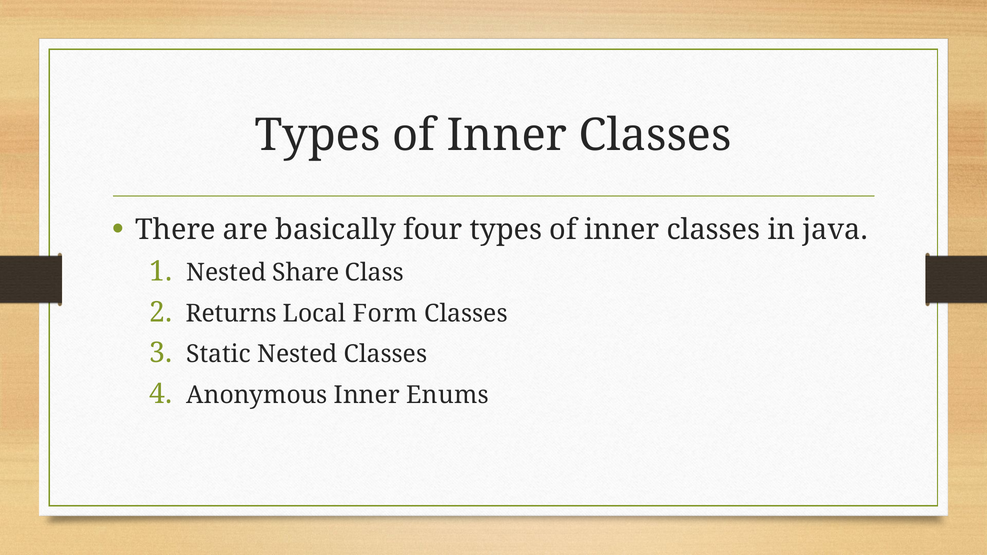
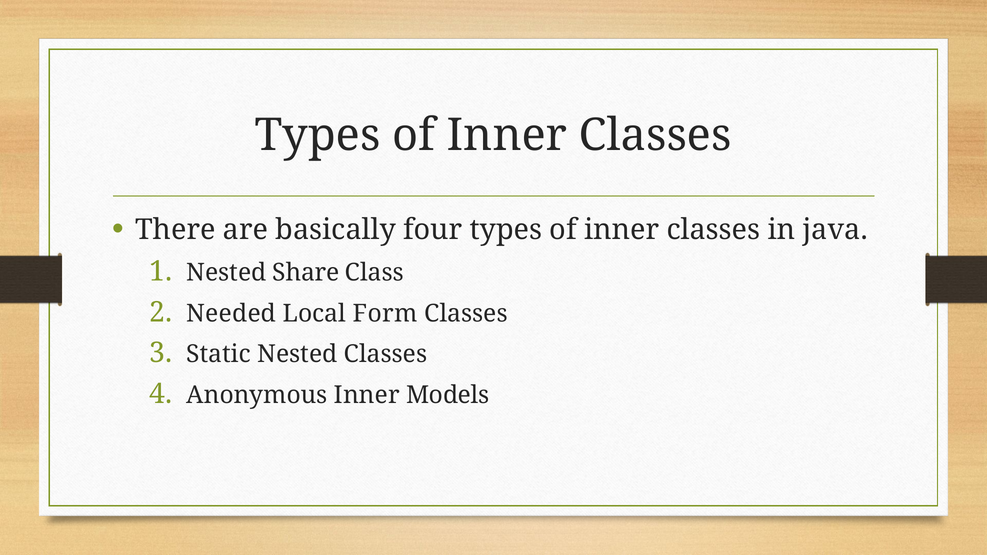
Returns: Returns -> Needed (231, 314)
Enums: Enums -> Models (448, 395)
